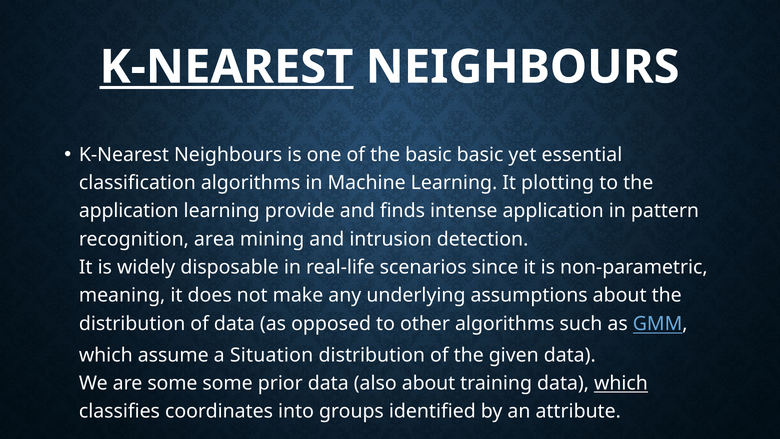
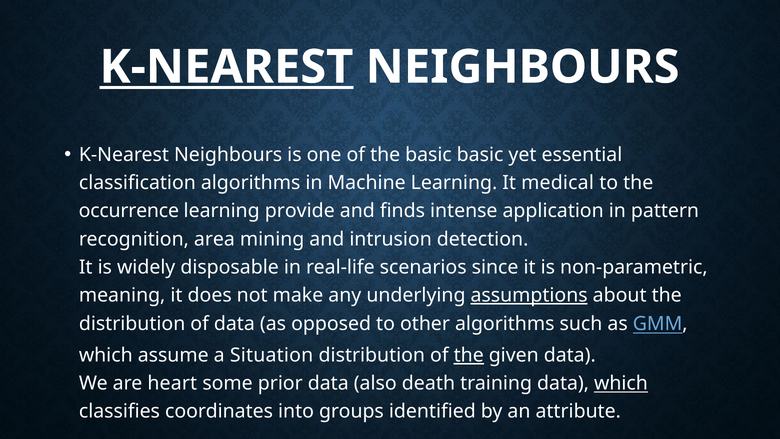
plotting: plotting -> medical (558, 183)
application: application -> occurrence (129, 211)
assumptions underline: none -> present (529, 295)
the underline: none -> present (469, 355)
are some: some -> heart (172, 383)
also about: about -> death (428, 383)
